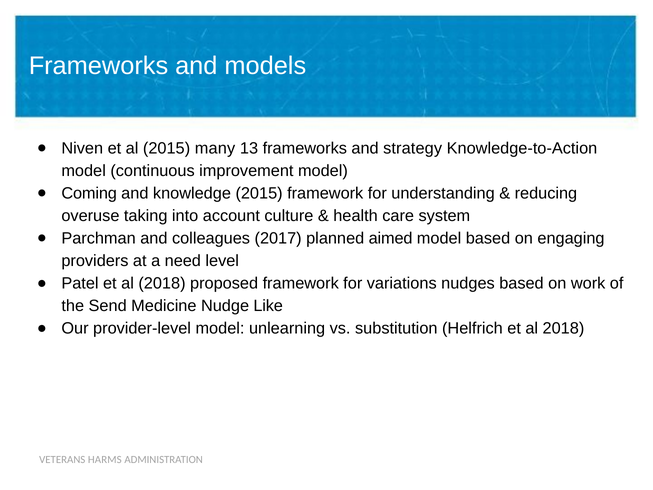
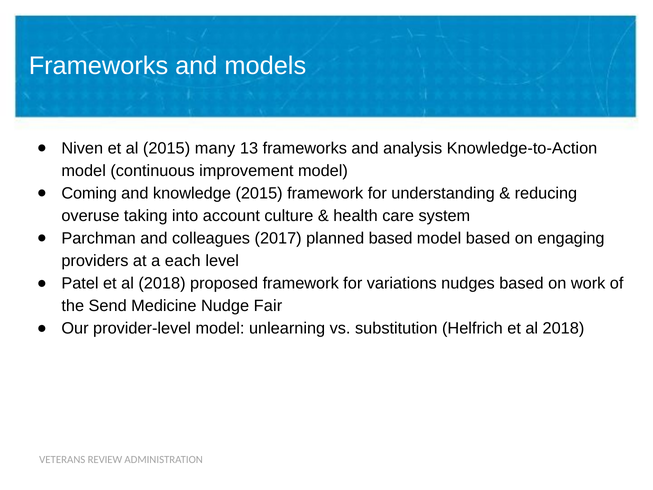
strategy: strategy -> analysis (413, 148)
planned aimed: aimed -> based (391, 238)
need: need -> each (183, 261)
Like: Like -> Fair (268, 306)
HARMS: HARMS -> REVIEW (105, 459)
